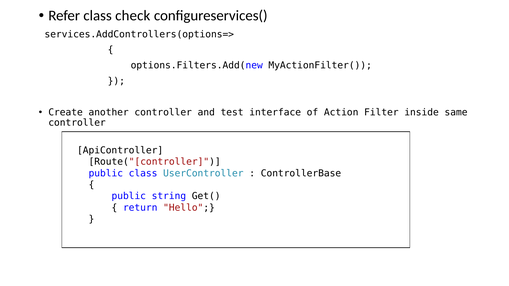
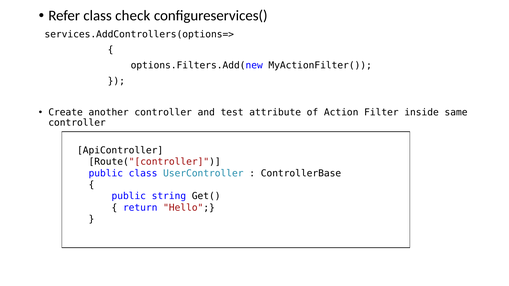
interface: interface -> attribute (275, 112)
